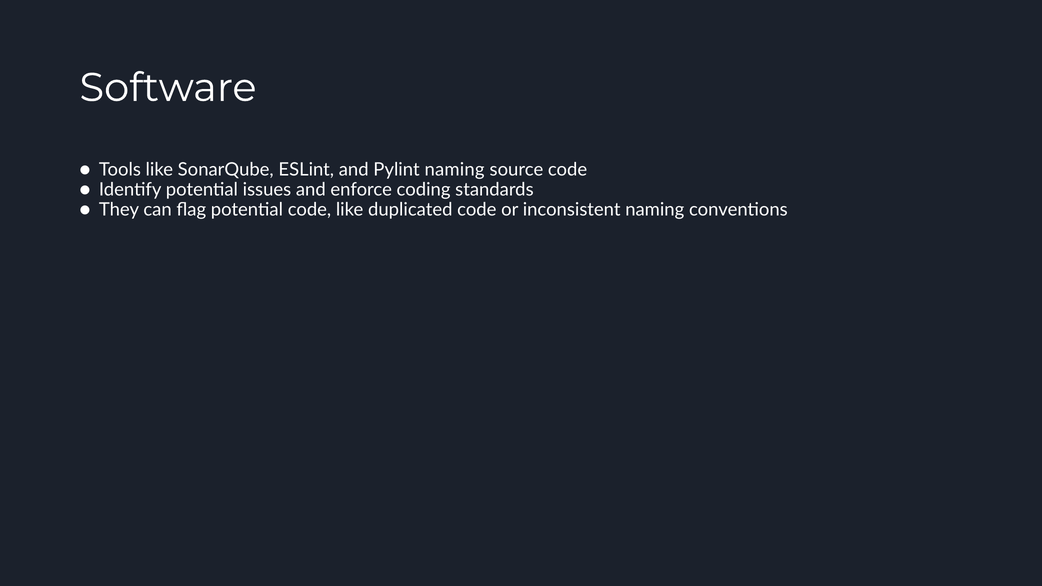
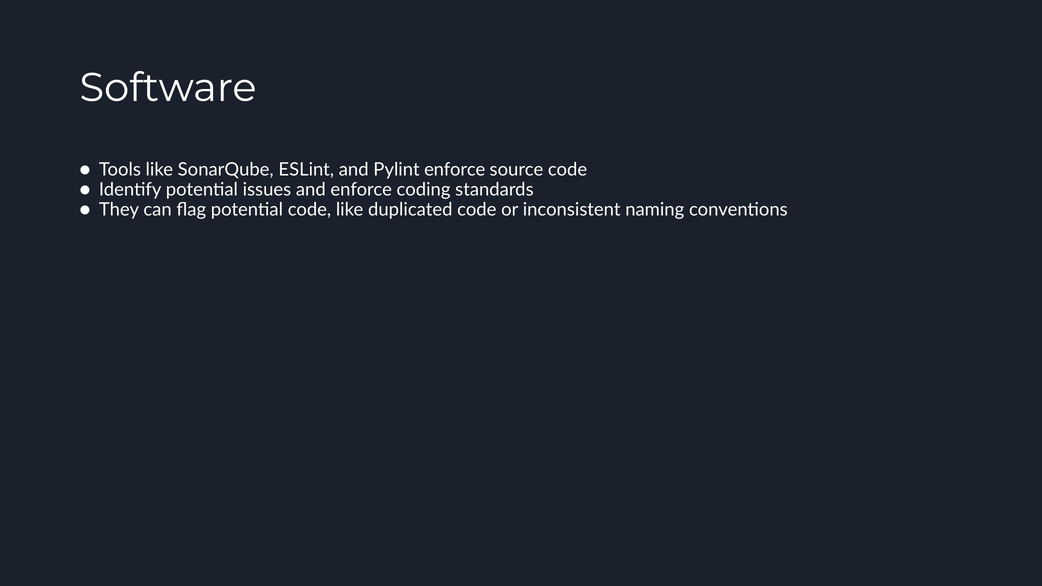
Pylint naming: naming -> enforce (455, 170)
